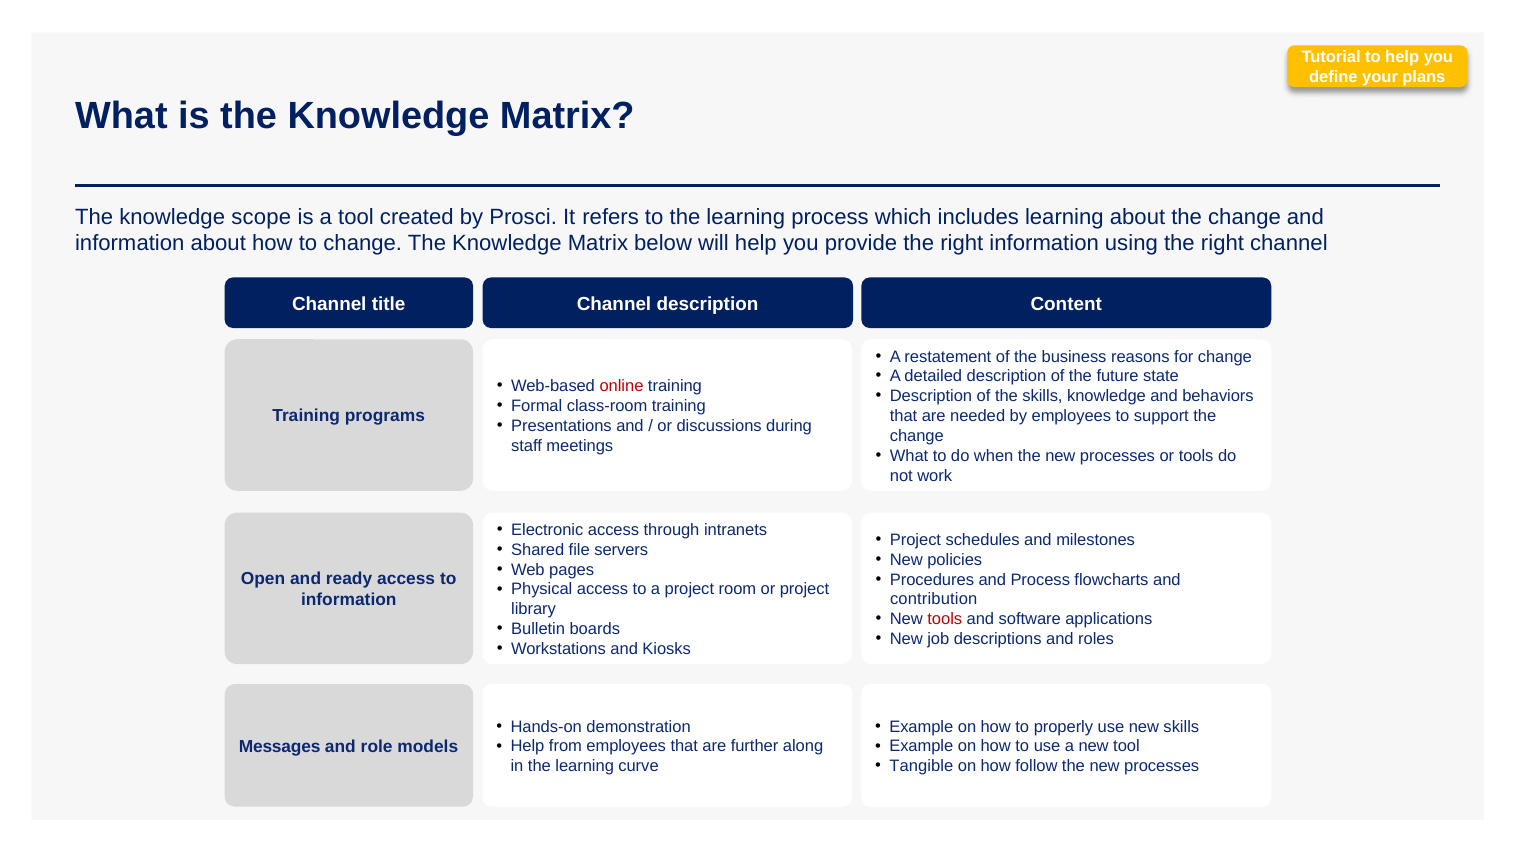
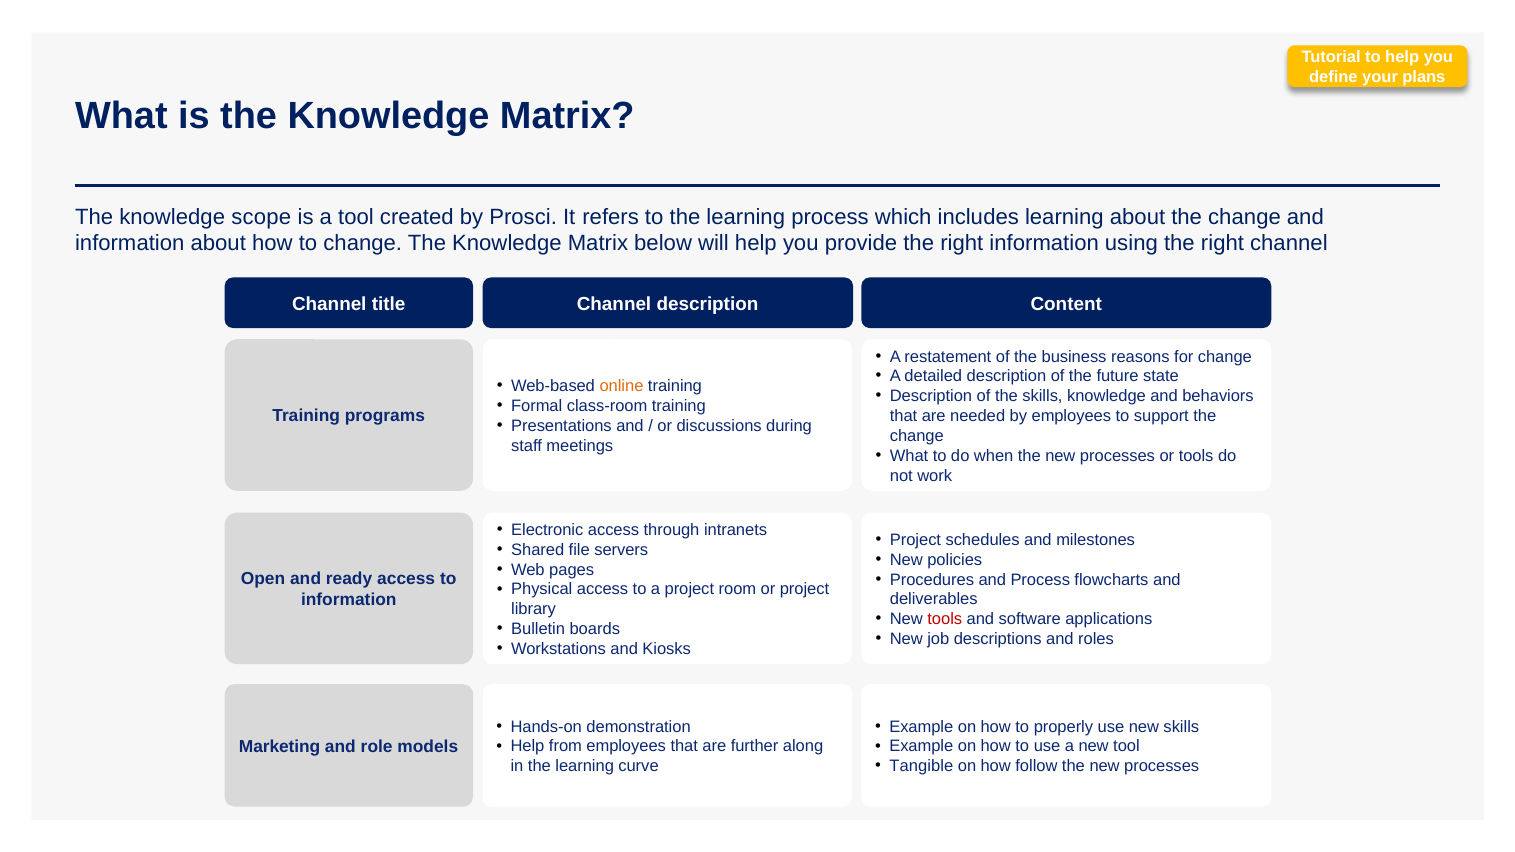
online colour: red -> orange (622, 386)
contribution: contribution -> deliverables (934, 600)
Messages: Messages -> Marketing (280, 747)
